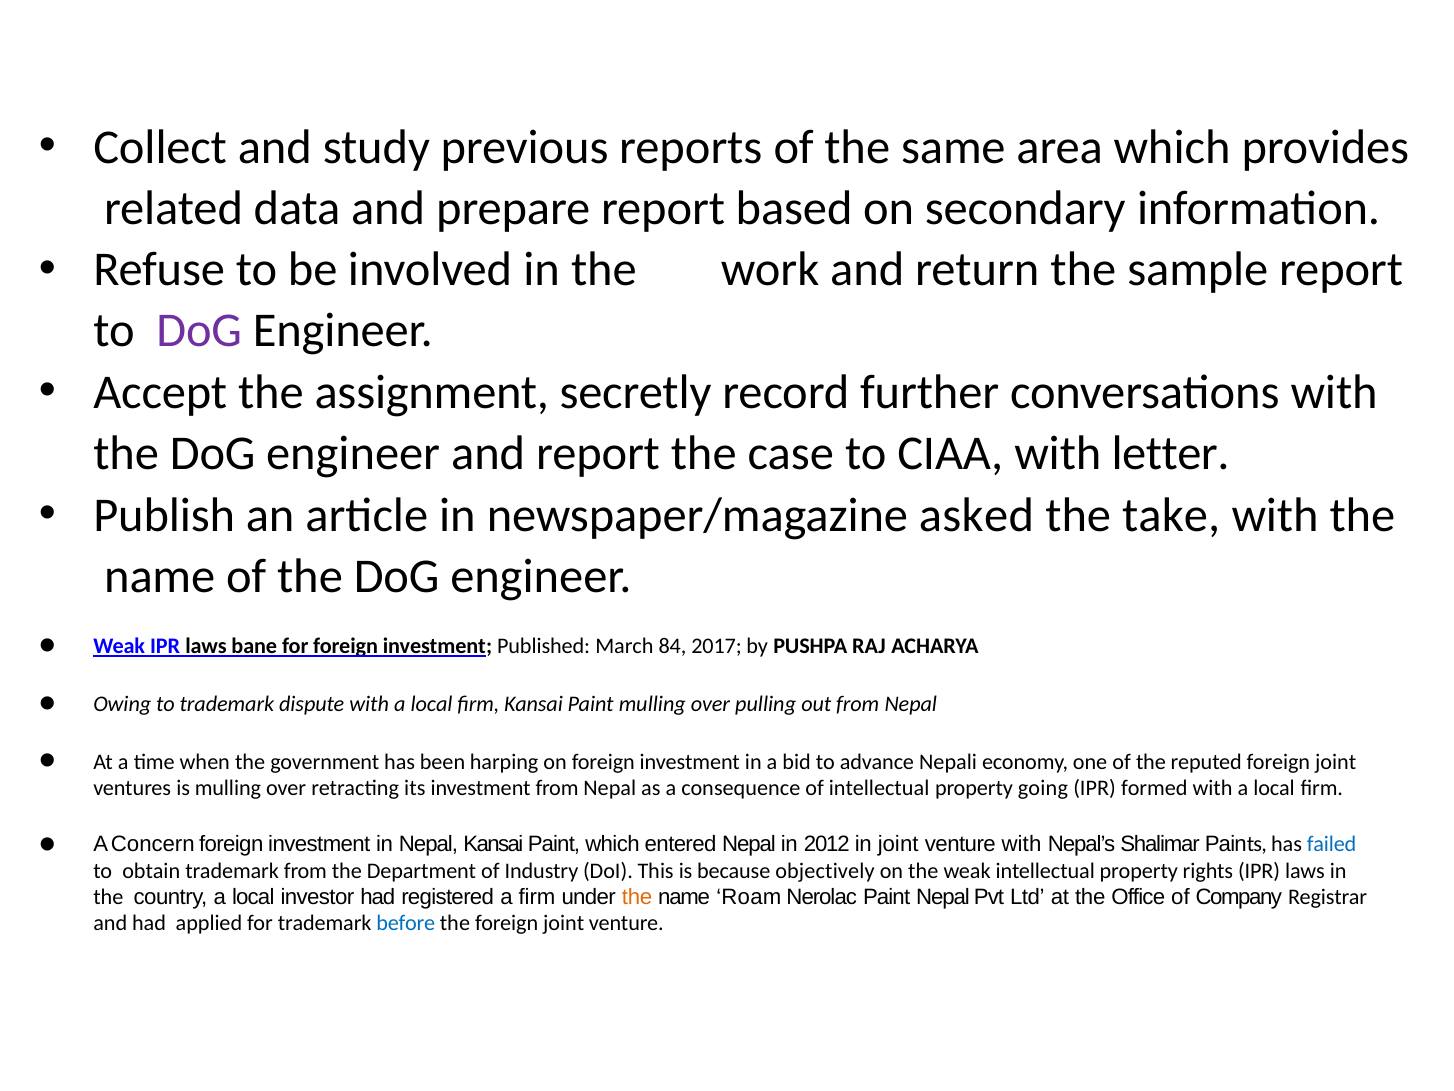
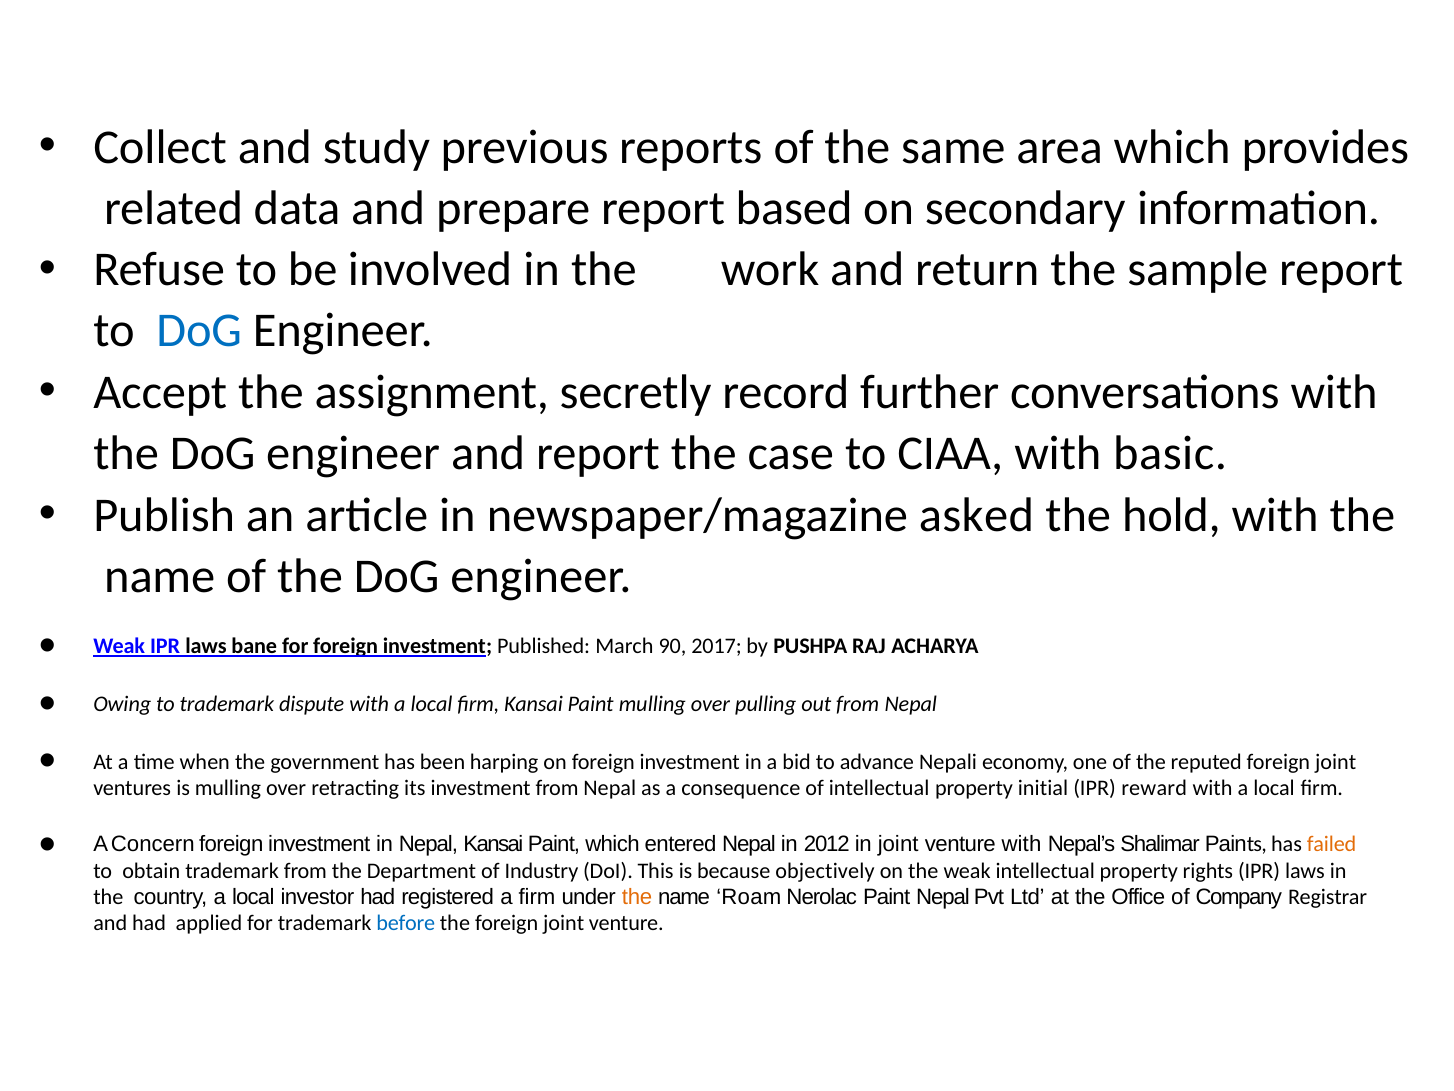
DoG colour: purple -> blue (199, 331)
letter: letter -> basic (1170, 453)
take: take -> hold (1171, 515)
84: 84 -> 90 (672, 646)
going: going -> initial (1043, 788)
formed: formed -> reward (1154, 788)
failed colour: blue -> orange (1332, 844)
